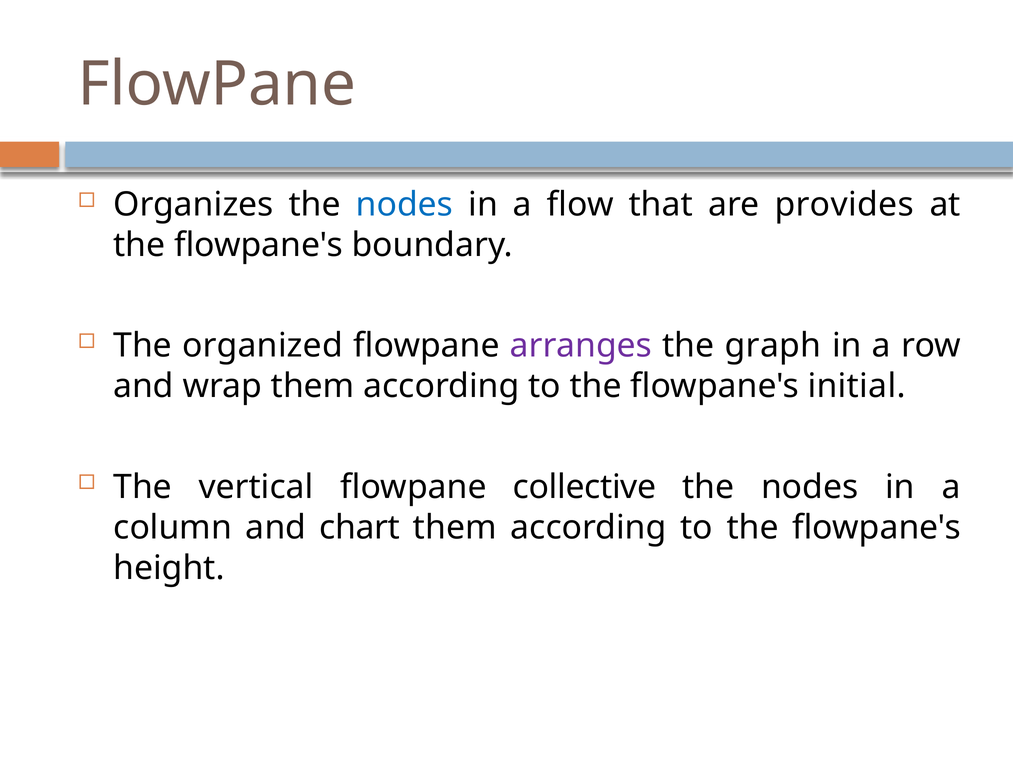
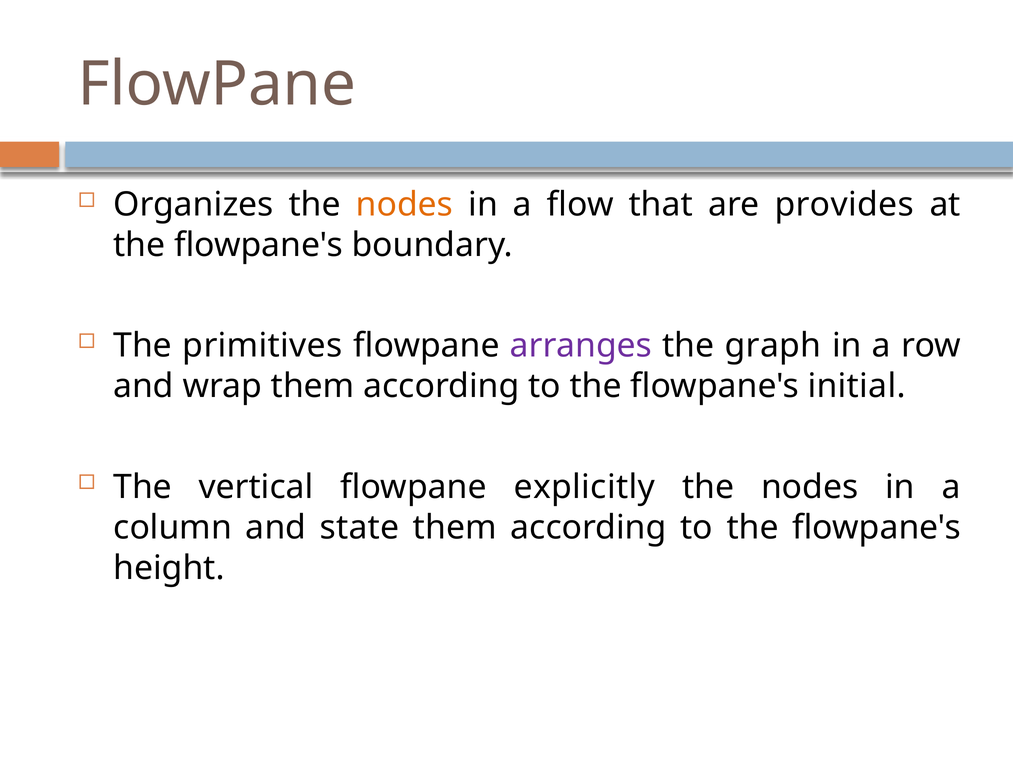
nodes colour: blue -> orange (405, 205)
organized: organized -> primitives (262, 346)
collective: collective -> explicitly (584, 487)
chart: chart -> state (359, 528)
